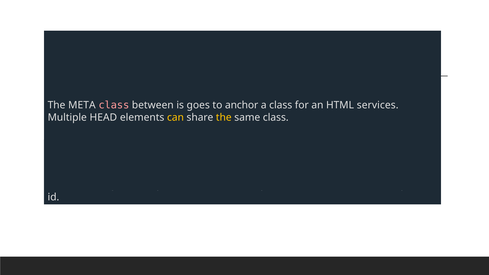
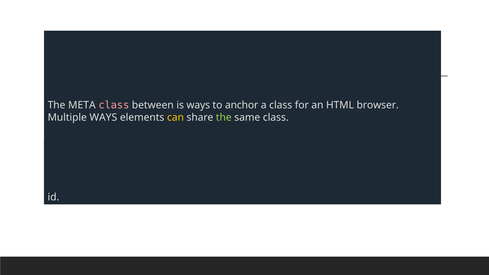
is goes: goes -> ways (198, 105)
services: services -> browser (378, 105)
Multiple HEAD: HEAD -> WAYS (103, 117)
the colour: yellow -> light green (224, 117)
